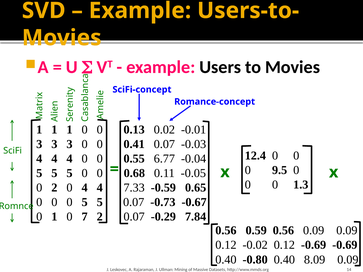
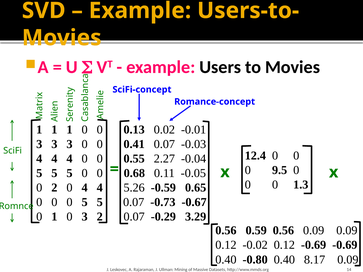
6.77: 6.77 -> 2.27 (164, 159)
7.33: 7.33 -> 5.26 (134, 188)
1 0 7: 7 -> 3 (85, 217)
7.84: 7.84 -> 3.29 (196, 217)
8.09: 8.09 -> 8.17 (315, 260)
